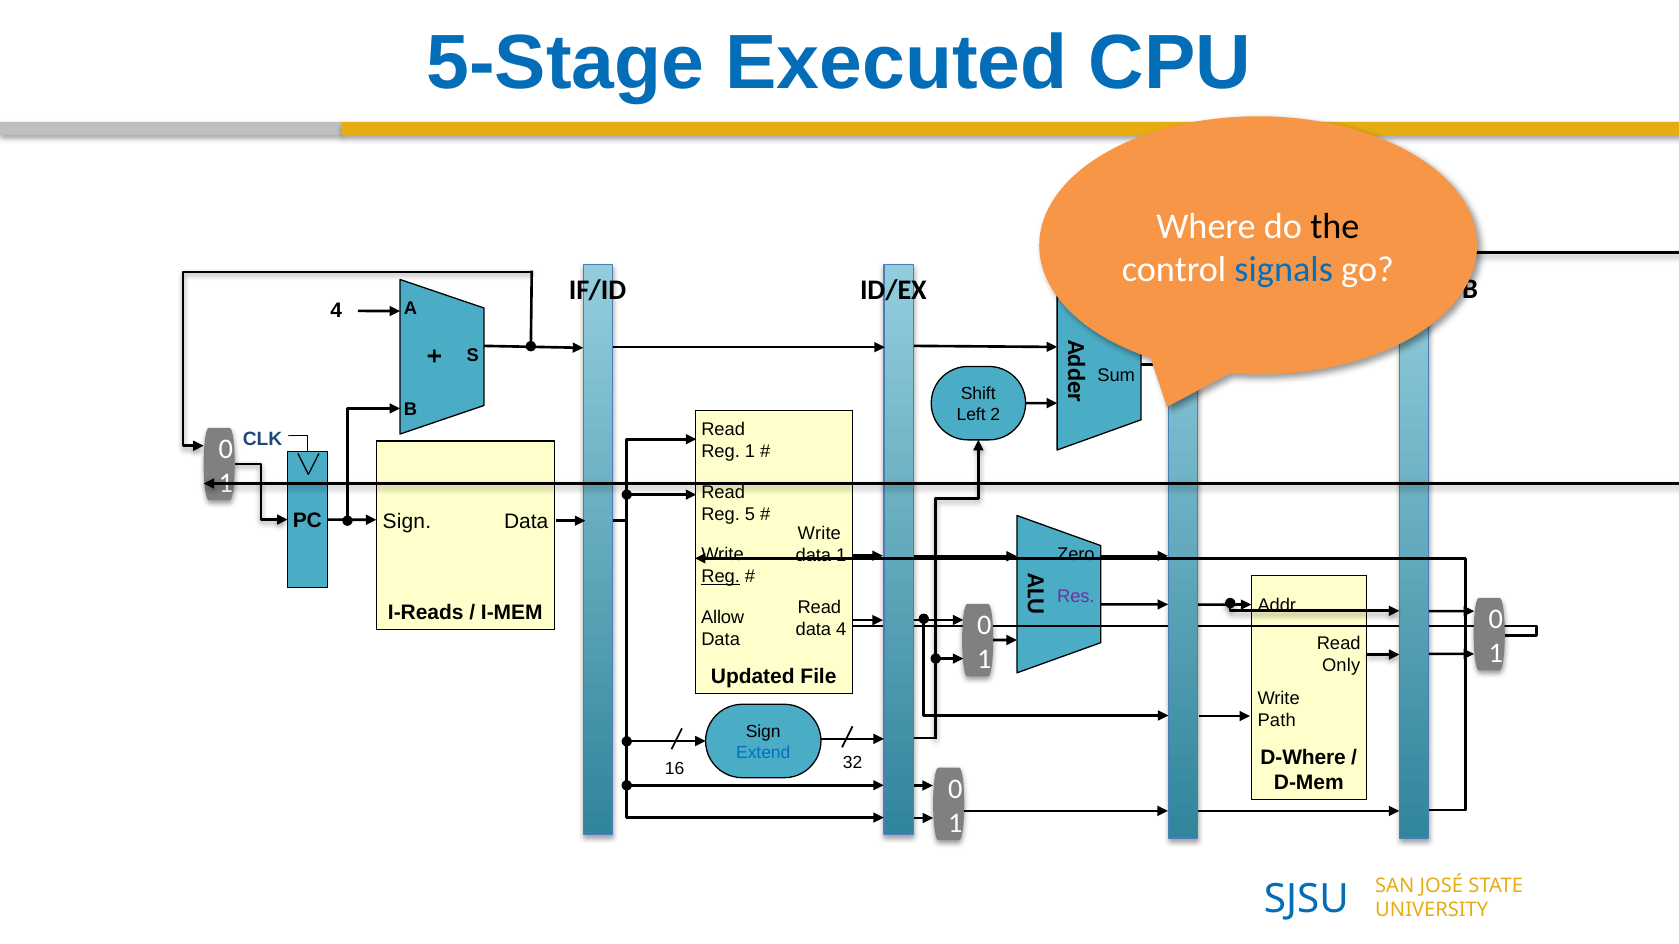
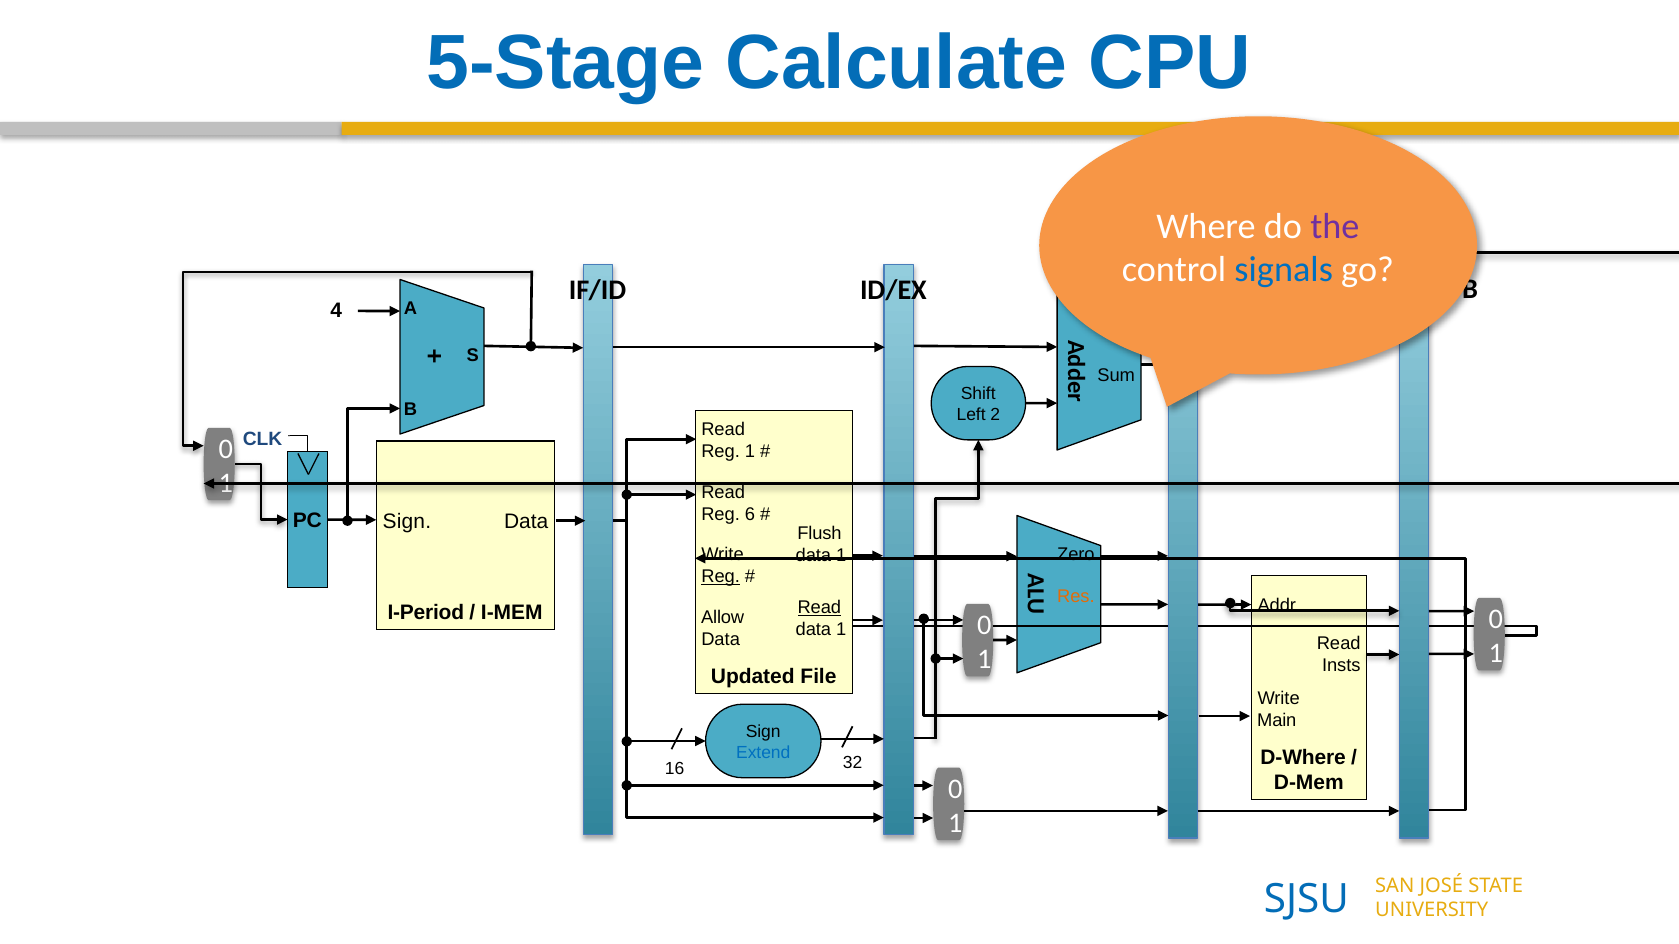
Executed: Executed -> Calculate (896, 63)
the colour: black -> purple (1335, 226)
5: 5 -> 6 (750, 514)
Write: Write -> Flush (819, 534)
Res colour: purple -> orange (1076, 597)
Read underline: none -> present (819, 608)
I-Reads: I-Reads -> I-Period (426, 613)
4: 4 -> 1 (841, 630)
Only: Only -> Insts (1341, 666)
Path: Path -> Main (1277, 721)
